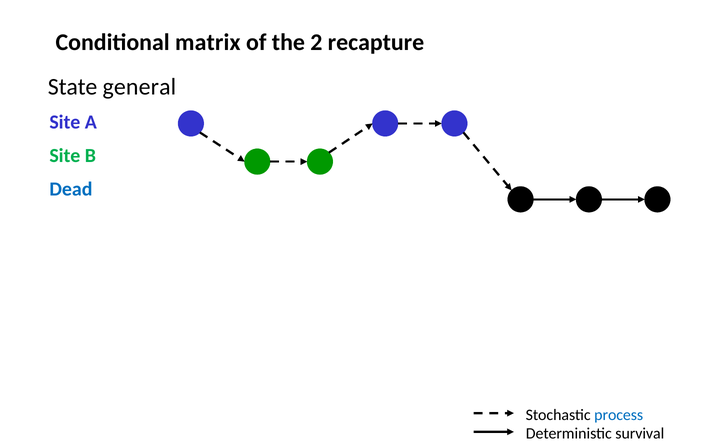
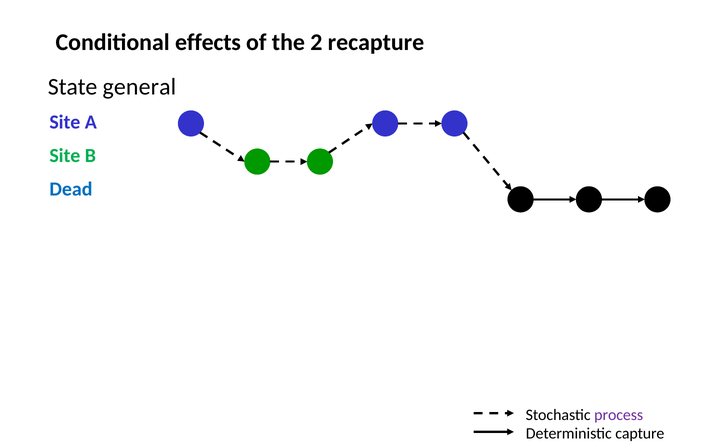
matrix: matrix -> effects (208, 42)
process colour: blue -> purple (619, 414)
survival: survival -> capture (640, 433)
